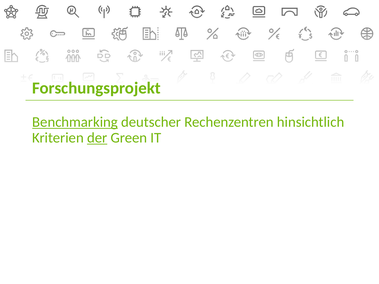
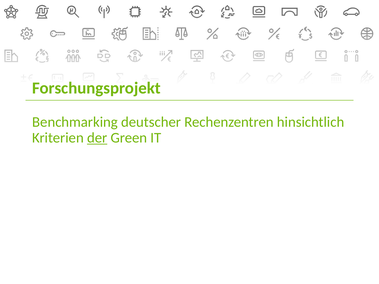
Benchmarking underline: present -> none (75, 122)
